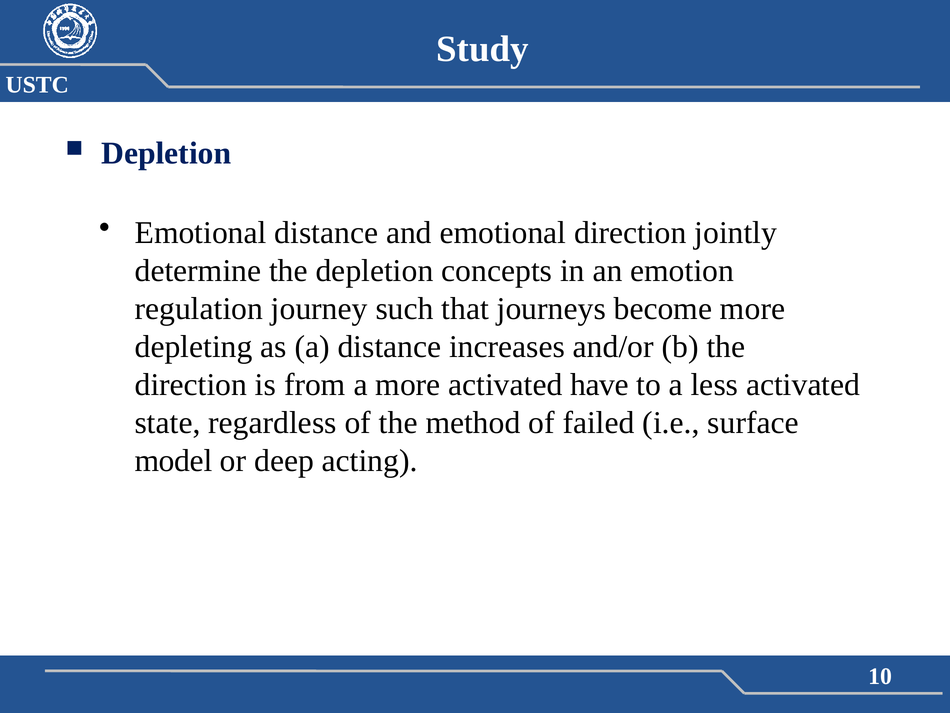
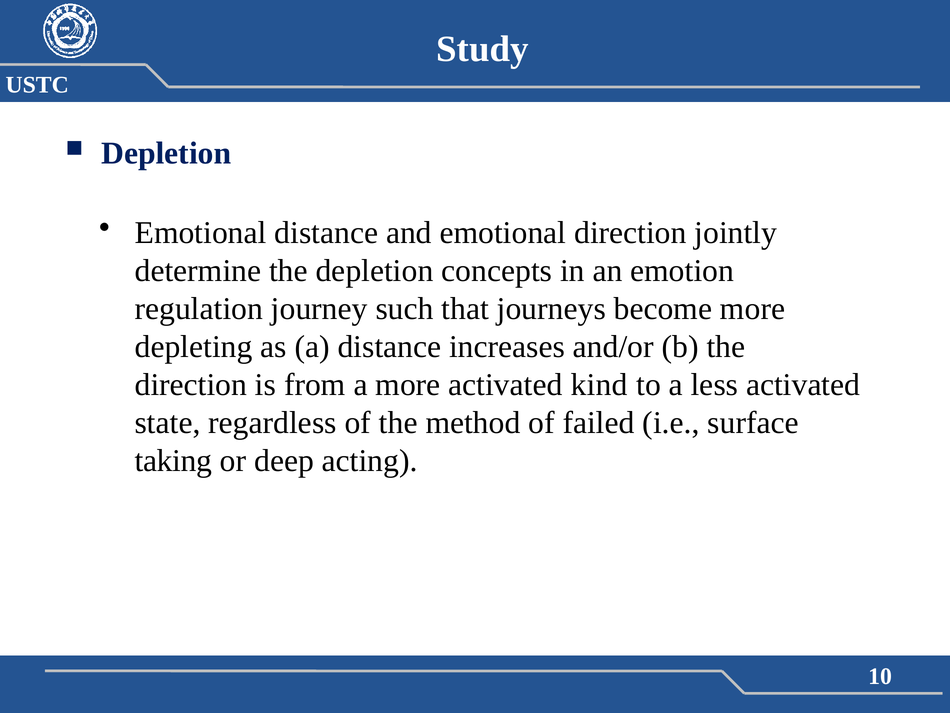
have: have -> kind (599, 385)
model: model -> taking (174, 461)
